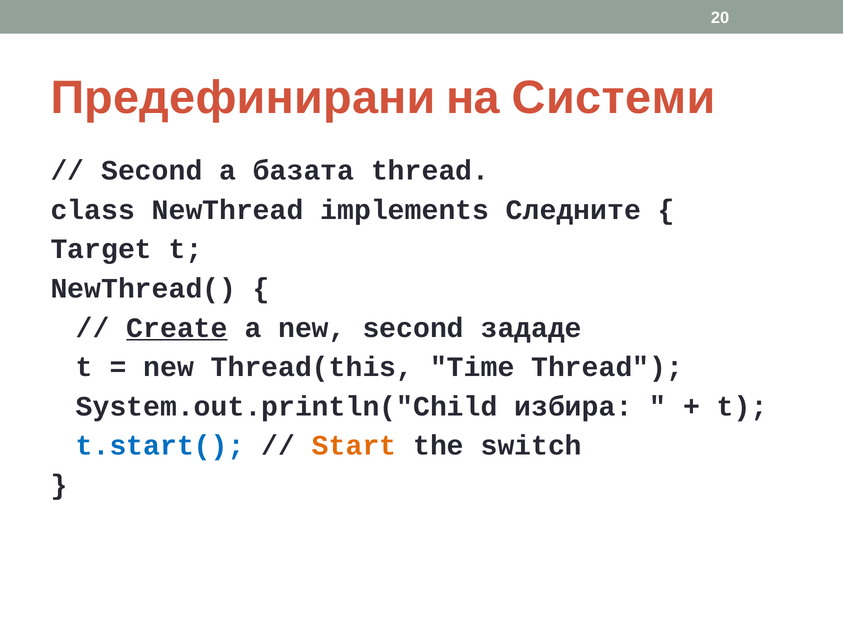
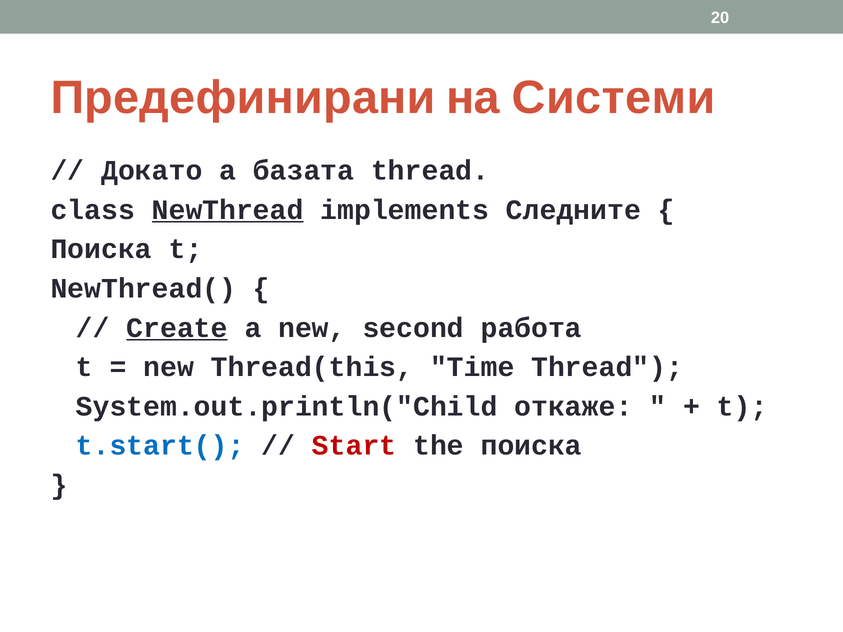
Second: Second -> Докато (152, 171)
NewThread underline: none -> present (228, 210)
Target: Target -> Поиска (101, 249)
зададе: зададе -> работа (531, 328)
избира: избира -> откаже (573, 407)
Start colour: orange -> red (354, 446)
the switch: switch -> поиска (531, 446)
